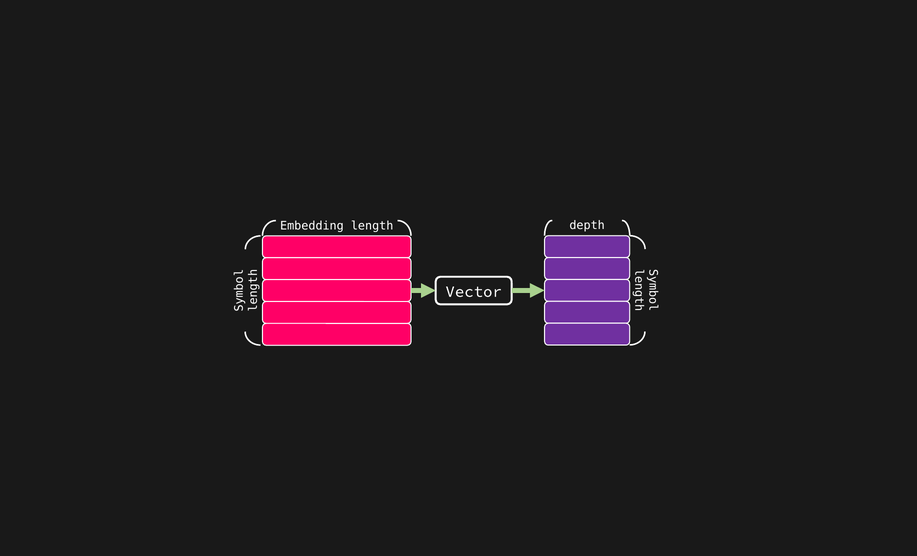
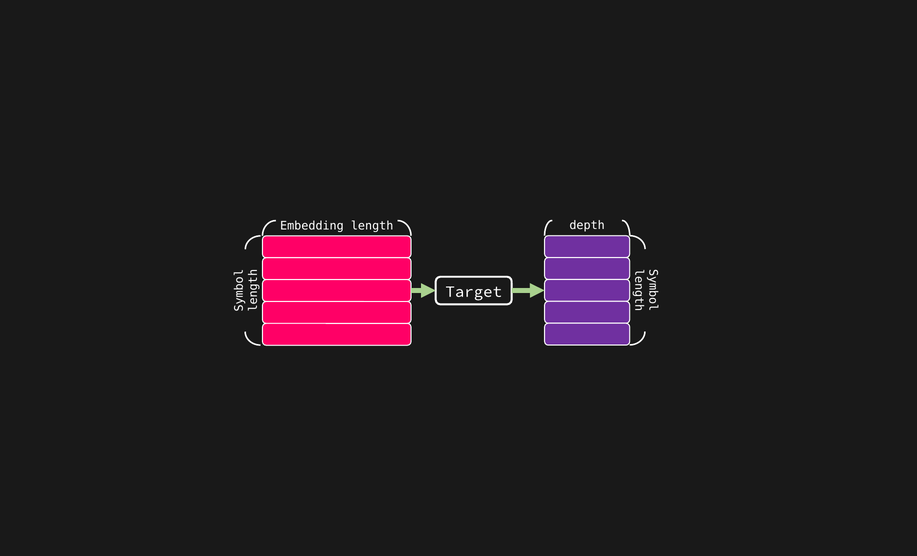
Vector: Vector -> Target (474, 292)
